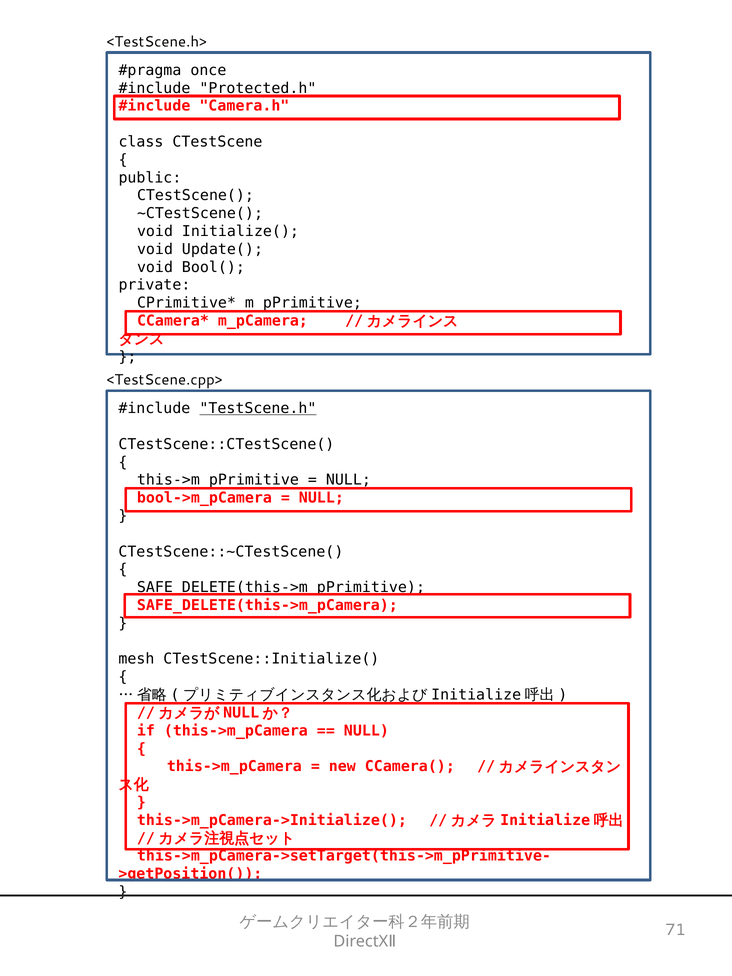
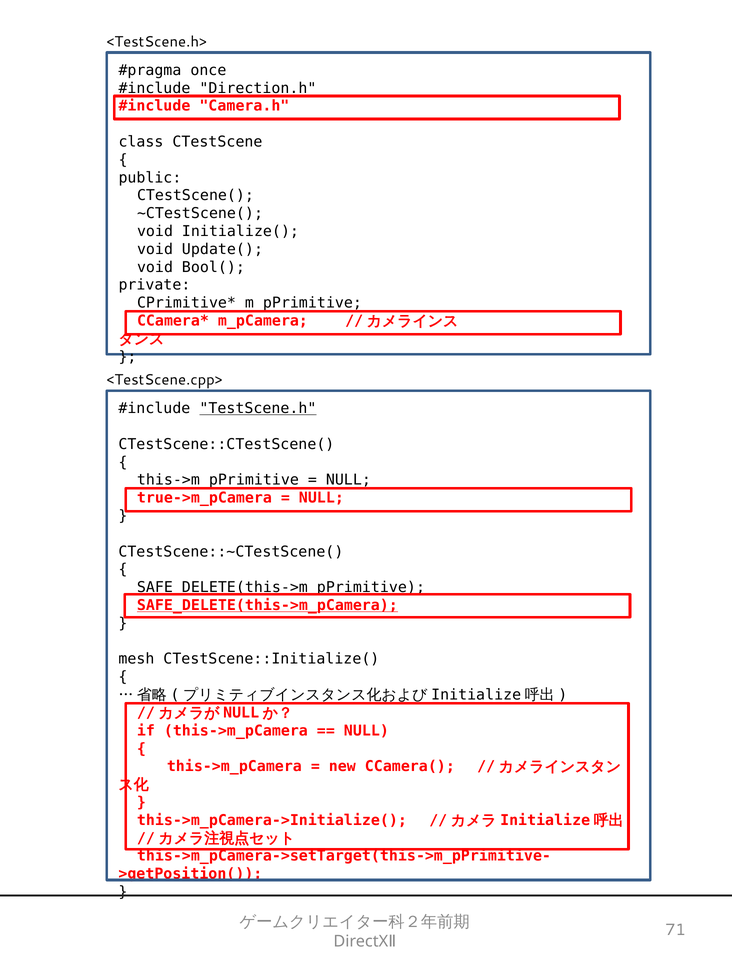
Protected.h: Protected.h -> Direction.h (258, 88)
bool->m_pCamera: bool->m_pCamera -> true->m_pCamera (204, 498)
SAFE_DELETE(this->m_pCamera underline: none -> present (267, 605)
